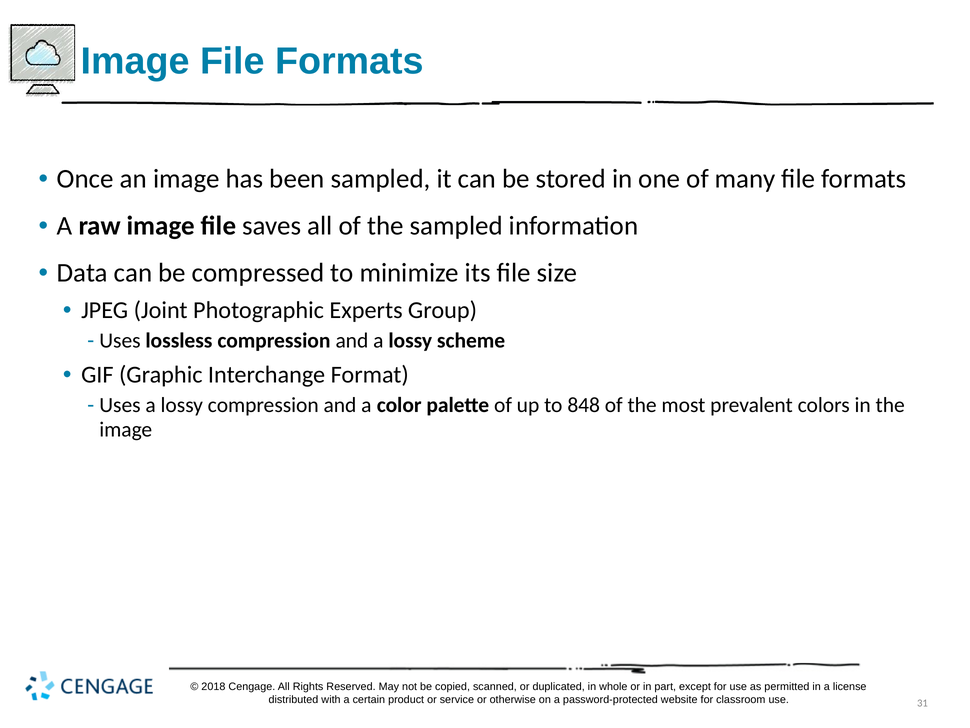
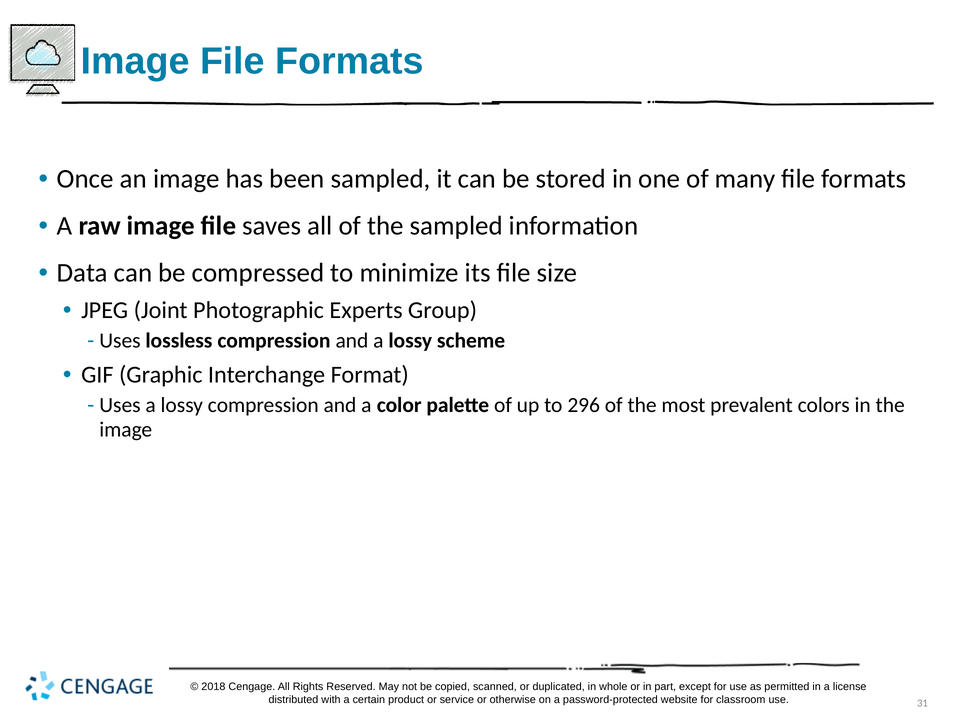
848: 848 -> 296 (584, 405)
